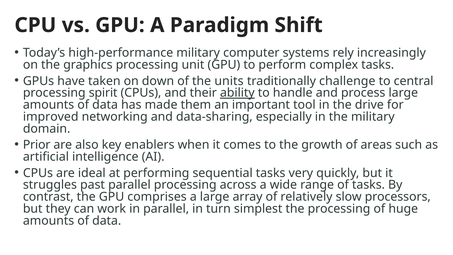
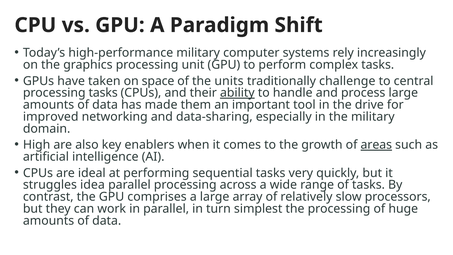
down: down -> space (158, 81)
processing spirit: spirit -> tasks (103, 93)
Prior: Prior -> High (37, 145)
areas underline: none -> present (376, 145)
past: past -> idea (92, 185)
